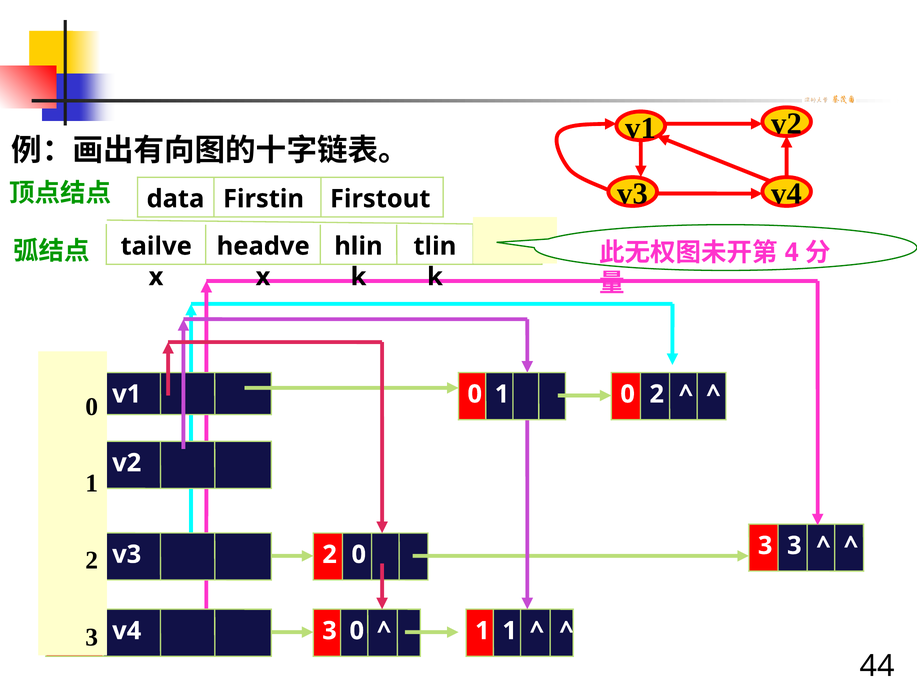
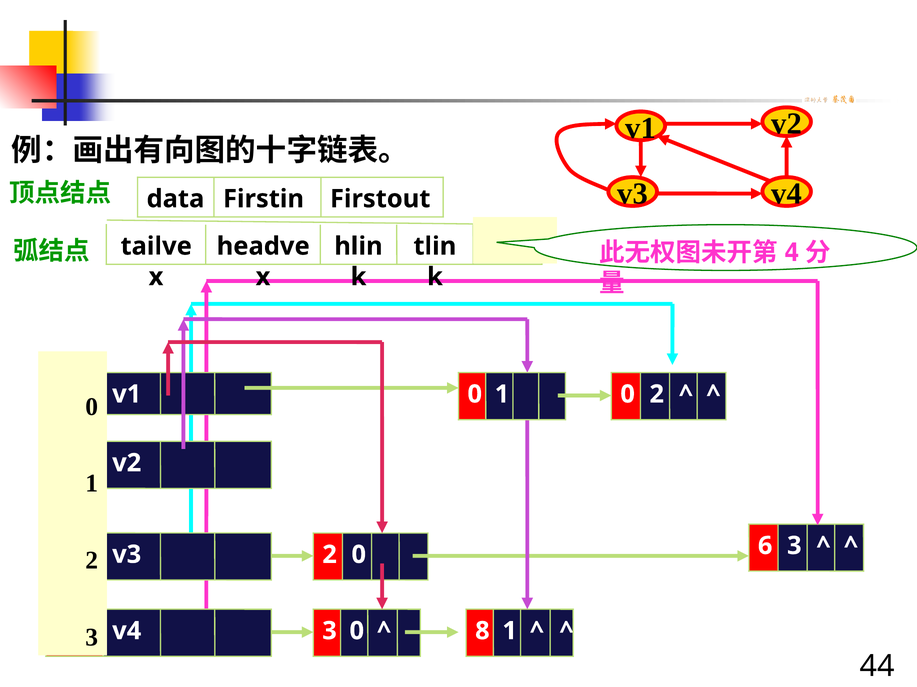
0 3: 3 -> 6 (765, 546)
1: 1 -> 8 (482, 632)
